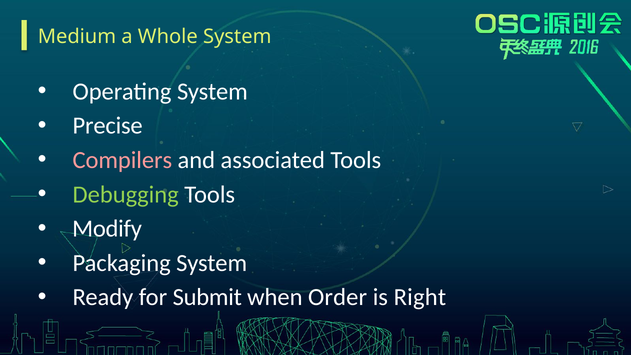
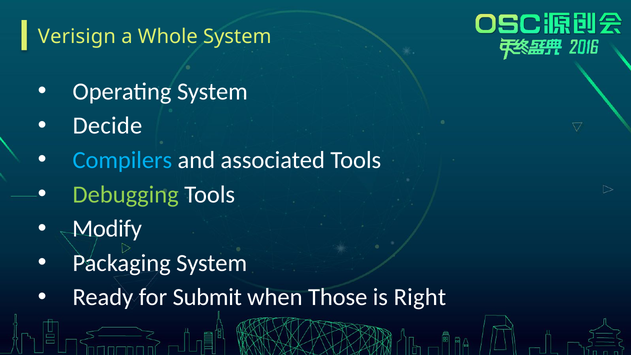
Medium: Medium -> Verisign (77, 37)
Precise: Precise -> Decide (107, 126)
Compilers colour: pink -> light blue (122, 160)
Order: Order -> Those (338, 297)
